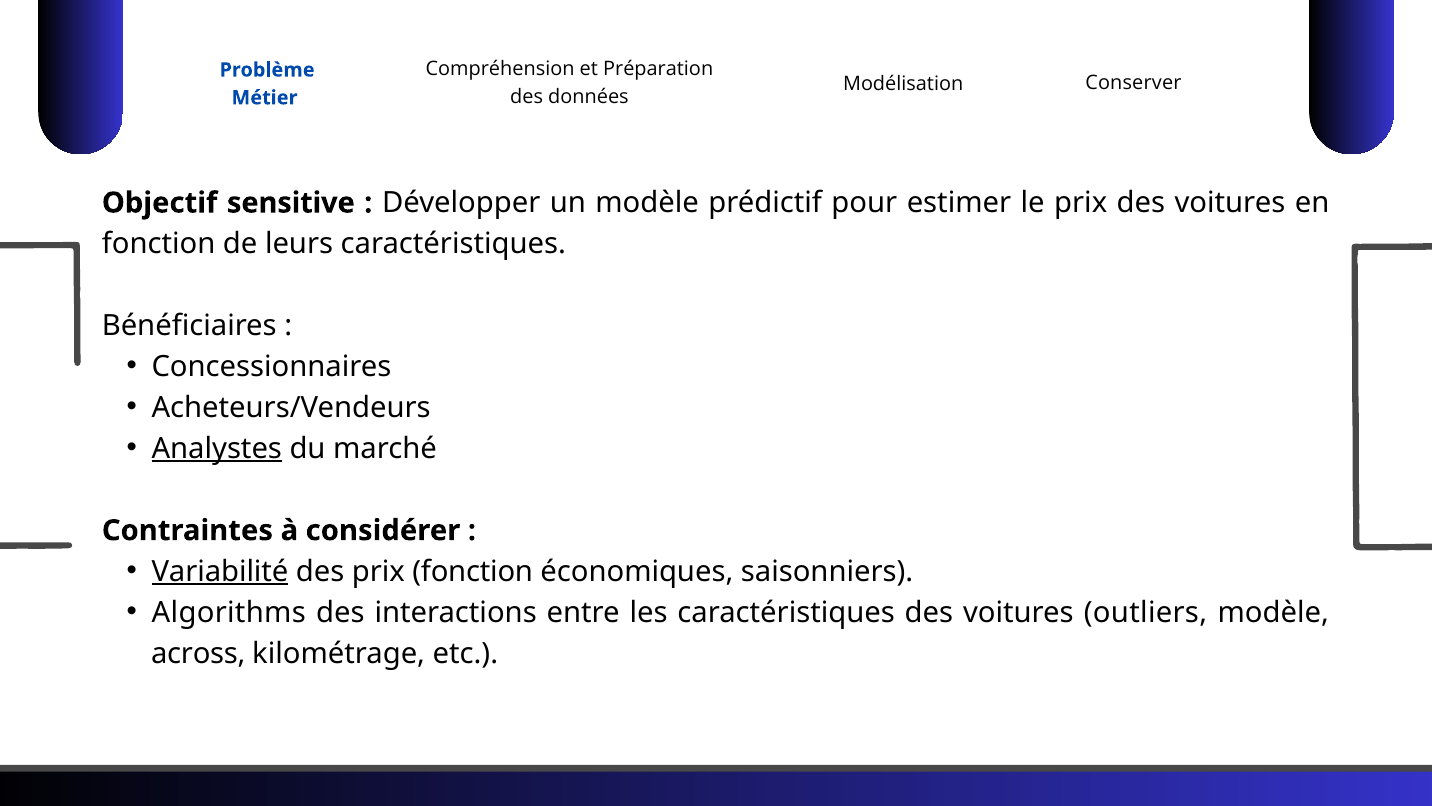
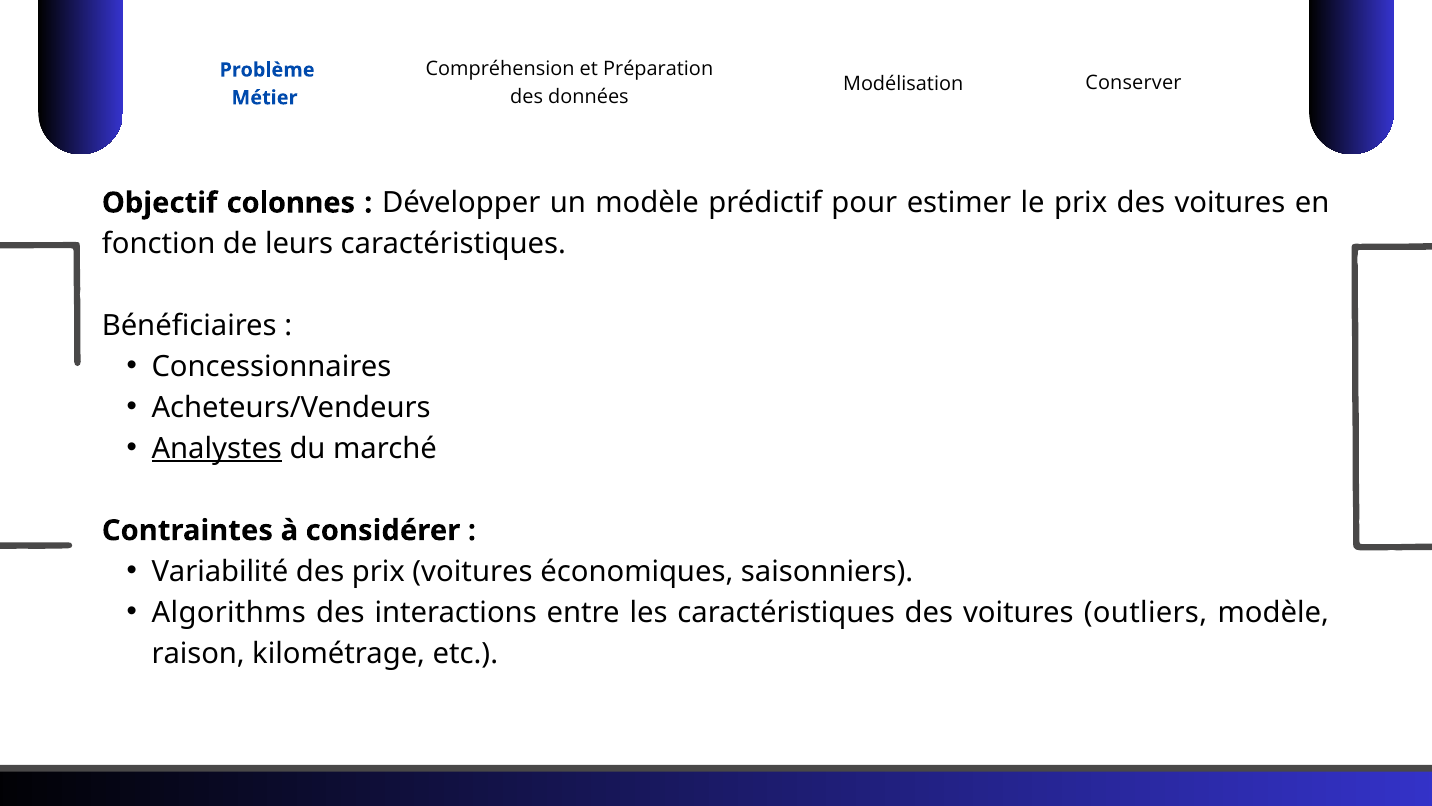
sensitive: sensitive -> colonnes (291, 203)
Variabilité underline: present -> none (220, 571)
prix fonction: fonction -> voitures (473, 571)
across: across -> raison (198, 653)
